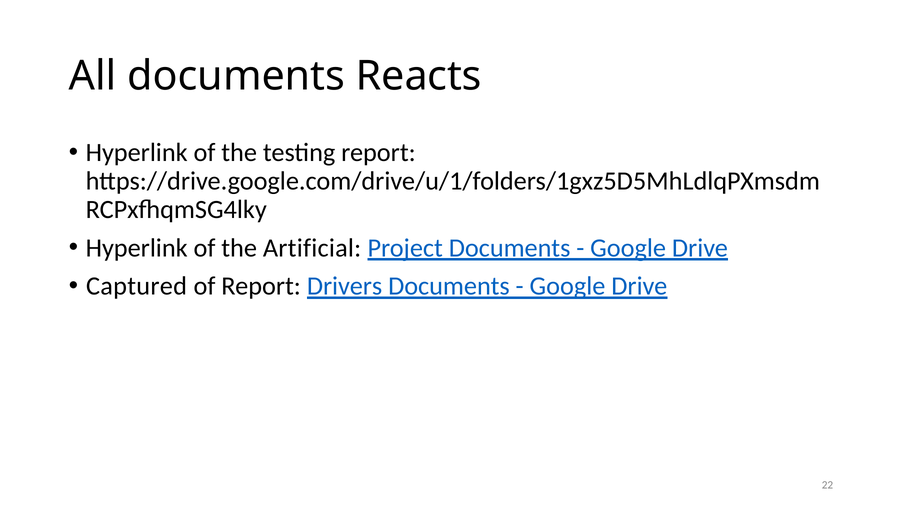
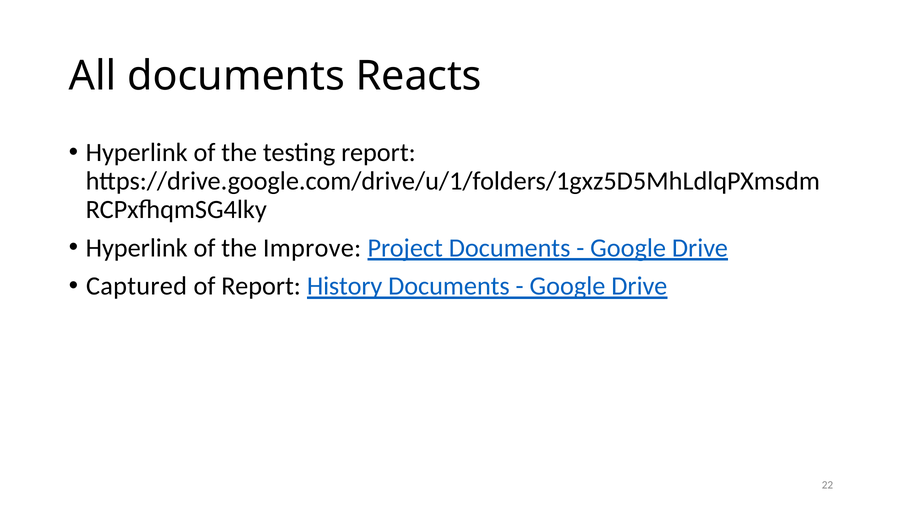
Artificial: Artificial -> Improve (312, 248)
Drivers: Drivers -> History (345, 286)
